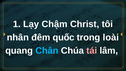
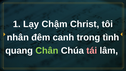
quốc: quốc -> canh (63, 37)
loài: loài -> tình (111, 37)
Chân colour: light blue -> light green (47, 51)
